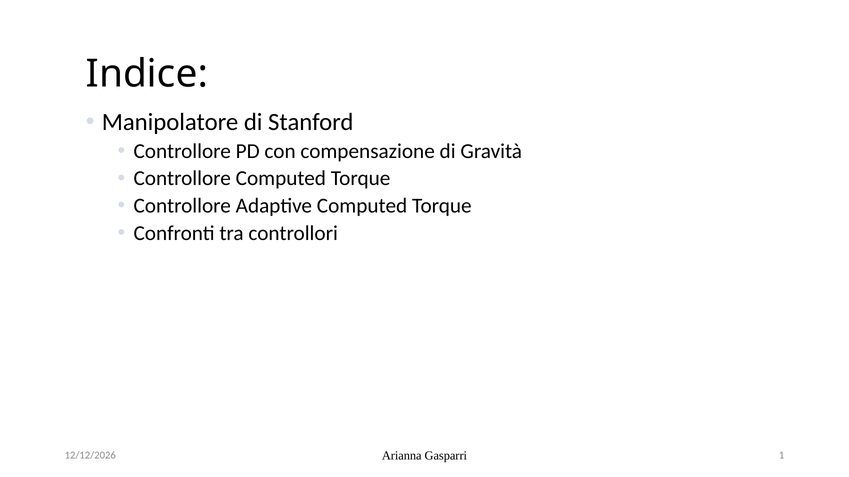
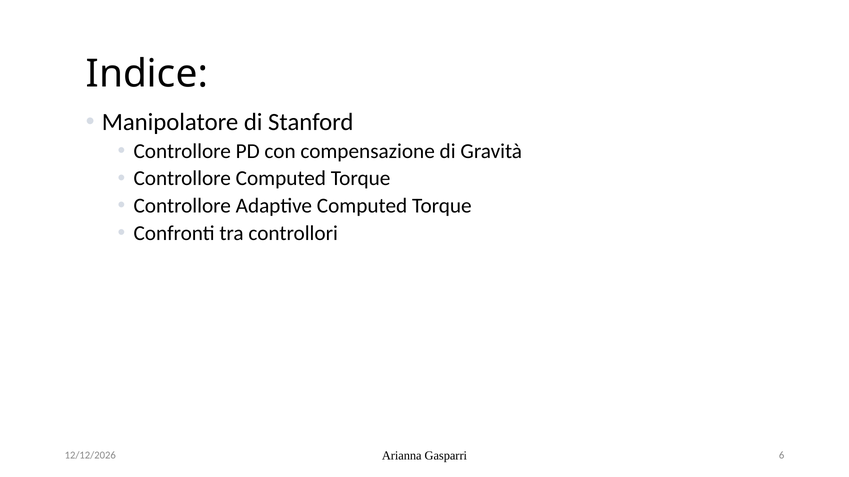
1: 1 -> 6 (782, 456)
